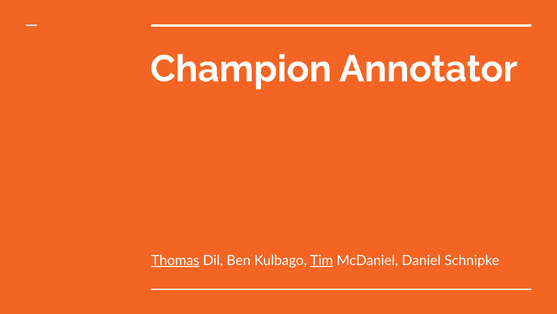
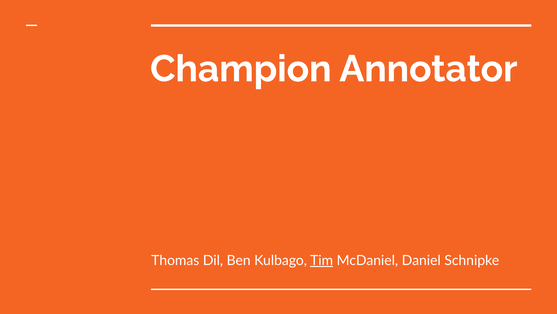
Thomas underline: present -> none (175, 260)
